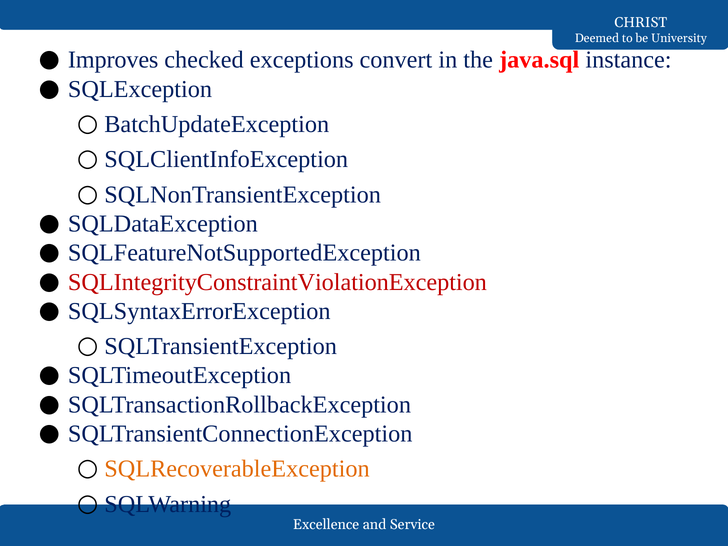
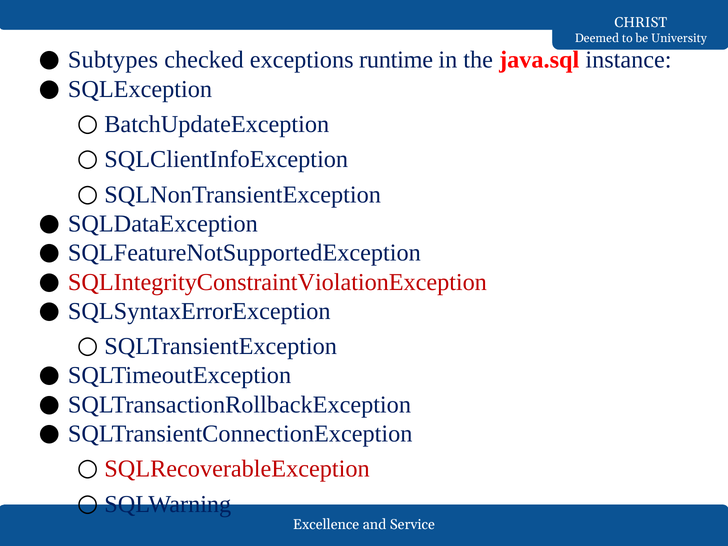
Improves: Improves -> Subtypes (113, 60)
convert: convert -> runtime (396, 60)
SQLRecoverableException colour: orange -> red (237, 469)
